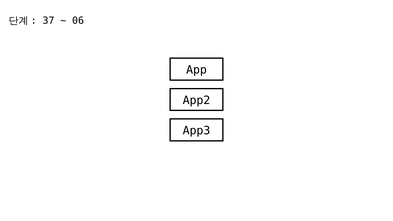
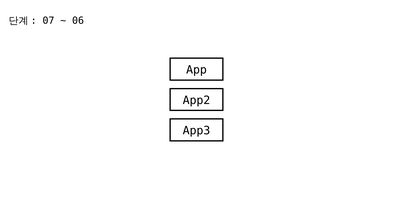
37: 37 -> 07 (48, 21)
